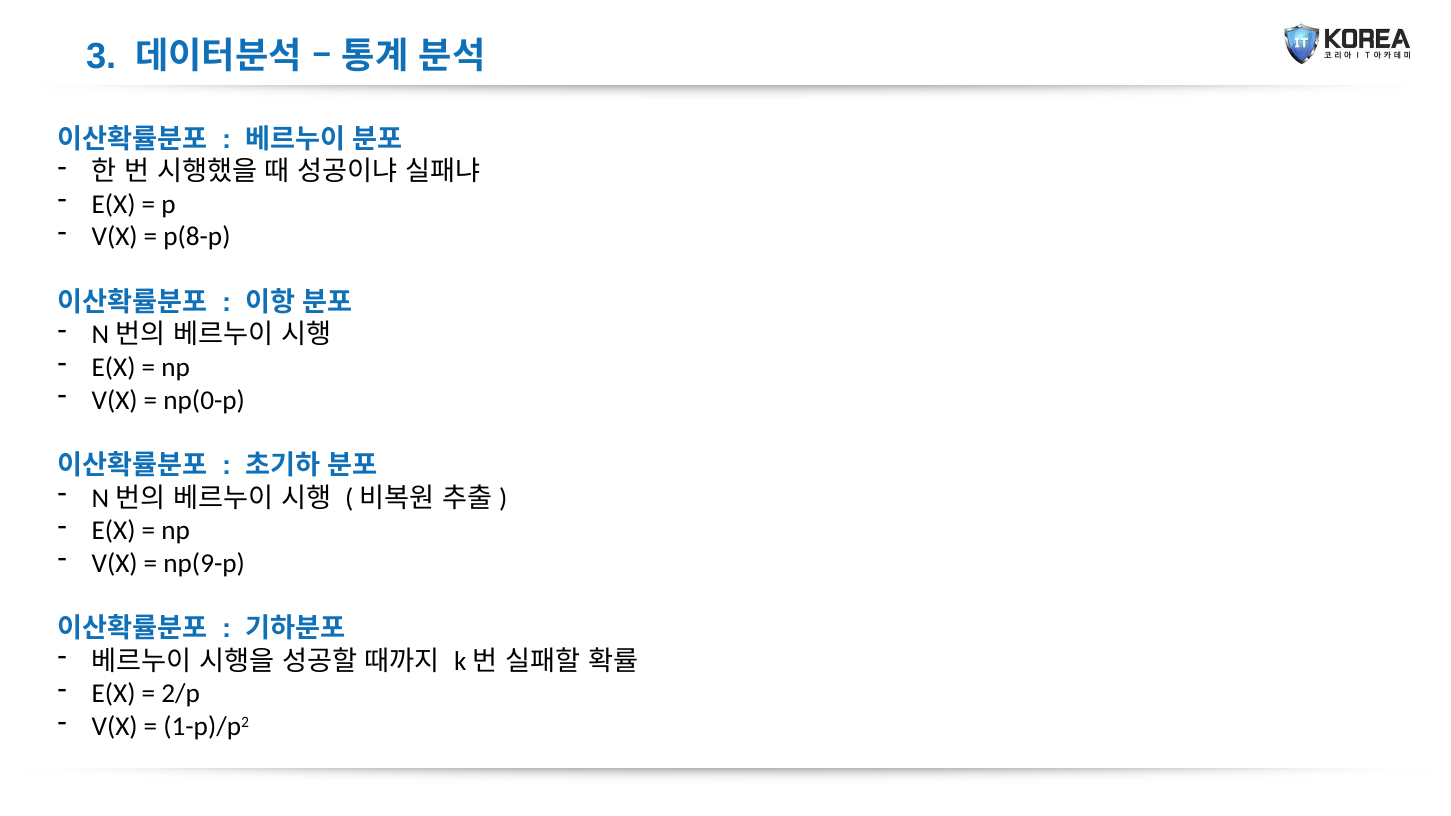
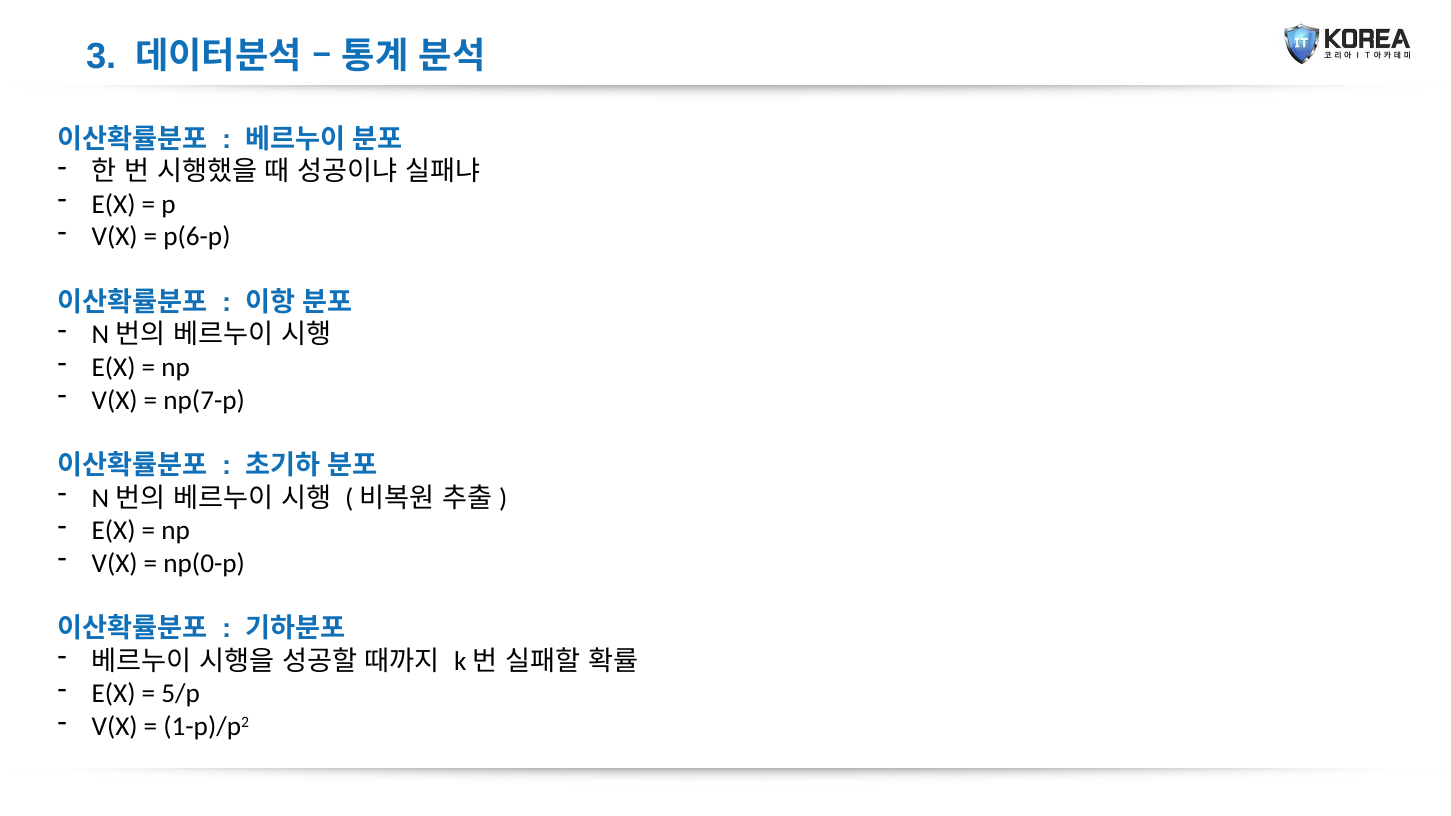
p(8-p: p(8-p -> p(6-p (197, 237)
np(0-p: np(0-p -> np(7-p (204, 400)
np(9-p: np(9-p -> np(0-p (204, 564)
2/p: 2/p -> 5/p (181, 694)
